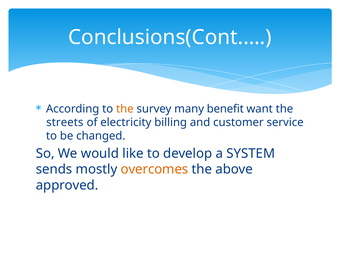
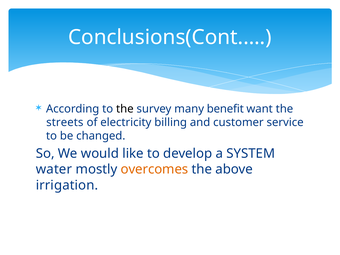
the colour: orange -> black (125, 109)
sends: sends -> water (54, 169)
approved: approved -> irrigation (67, 185)
